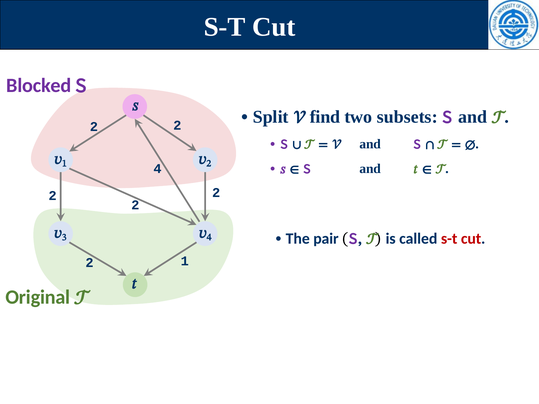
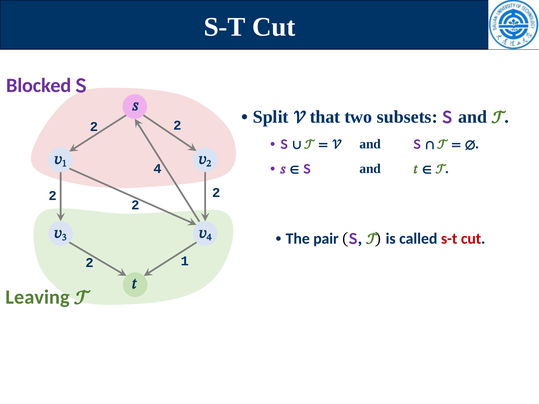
find: find -> that (325, 117)
Original: Original -> Leaving (38, 297)
